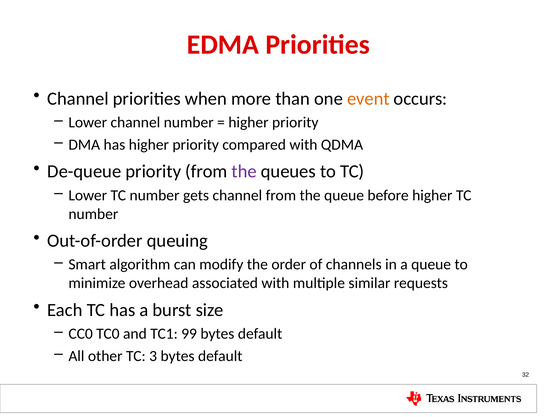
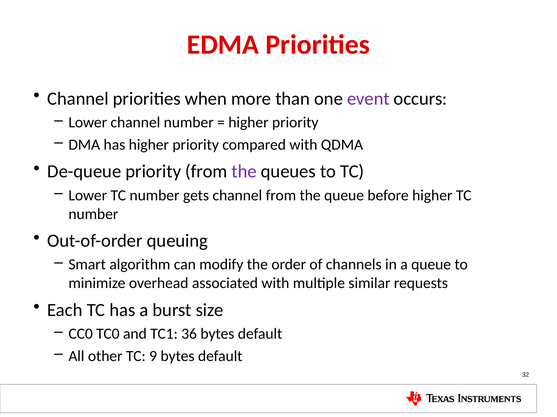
event colour: orange -> purple (368, 99)
99: 99 -> 36 (189, 334)
3: 3 -> 9 (153, 357)
